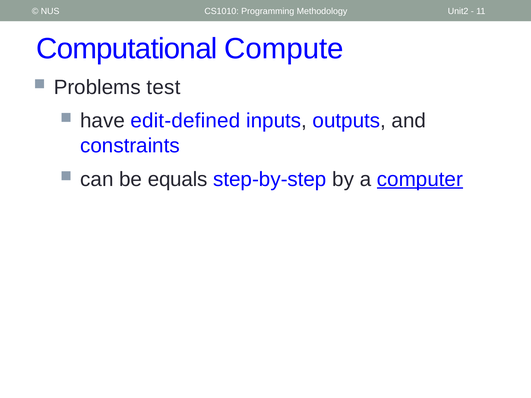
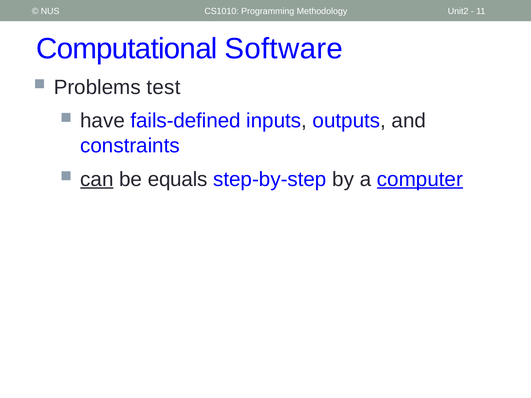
Compute: Compute -> Software (284, 49)
edit-defined: edit-defined -> fails-defined (186, 121)
can underline: none -> present (97, 179)
